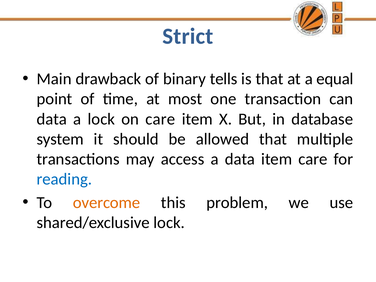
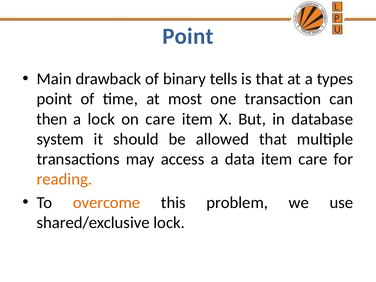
Strict: Strict -> Point (188, 36)
equal: equal -> types (335, 79)
data: data -> then (52, 119)
reading colour: blue -> orange (64, 179)
